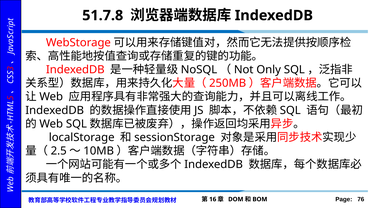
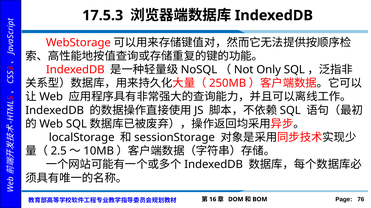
51.7.8: 51.7.8 -> 17.5.3 (103, 16)
